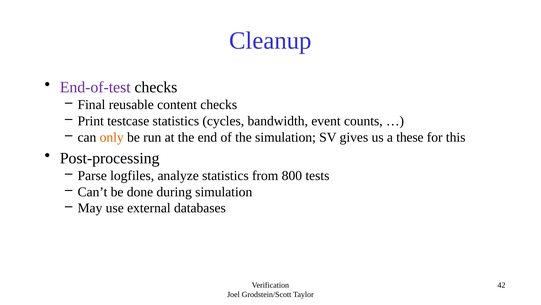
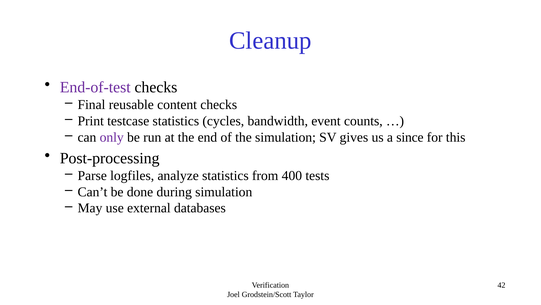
only colour: orange -> purple (112, 137)
these: these -> since (410, 137)
800: 800 -> 400 (292, 175)
